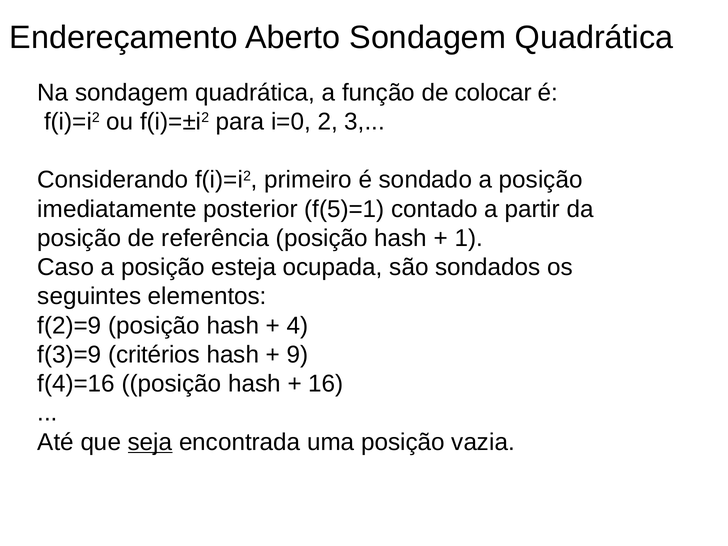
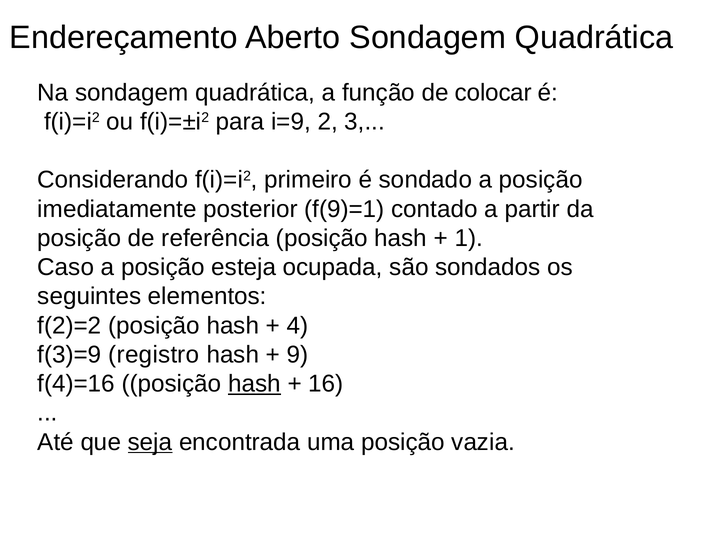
i=0: i=0 -> i=9 (291, 122)
f(5)=1: f(5)=1 -> f(9)=1 (344, 209)
f(2)=9: f(2)=9 -> f(2)=2 (69, 326)
critérios: critérios -> registro (154, 355)
hash underline: none -> present (254, 384)
